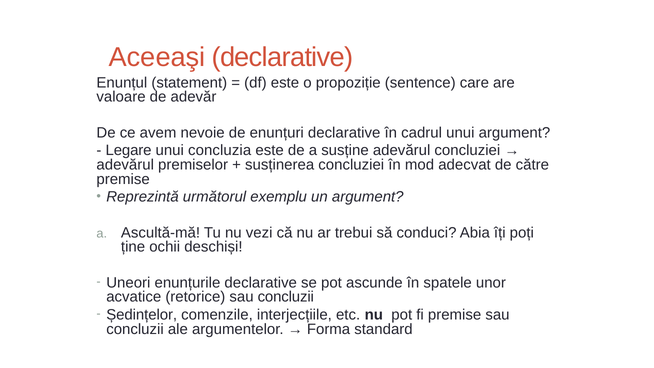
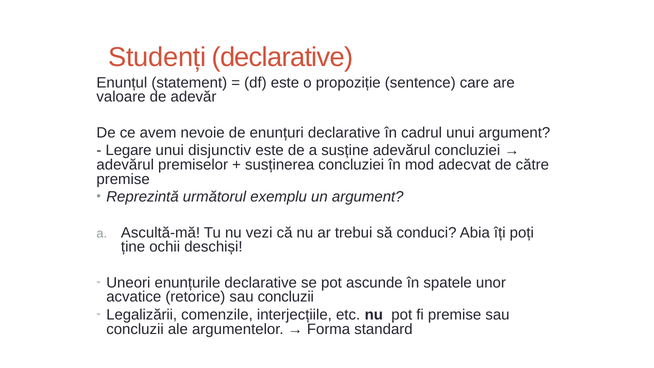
Aceeaşi: Aceeaşi -> Studenți (157, 57)
concluzia: concluzia -> disjunctiv (220, 150)
Ședințelor: Ședințelor -> Legalizării (142, 315)
